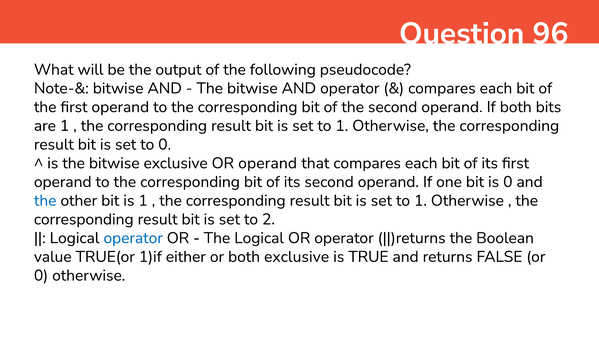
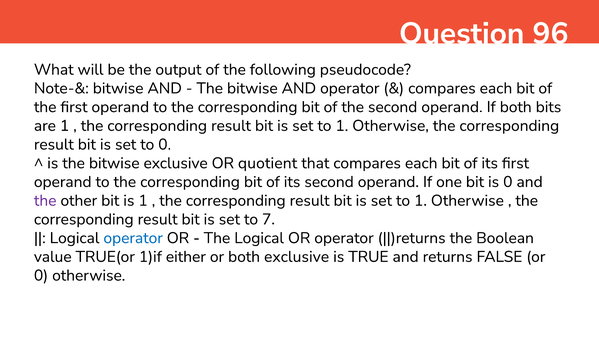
OR operand: operand -> quotient (268, 163)
the colour: blue -> purple (45, 201)
2: 2 -> 7 (268, 219)
